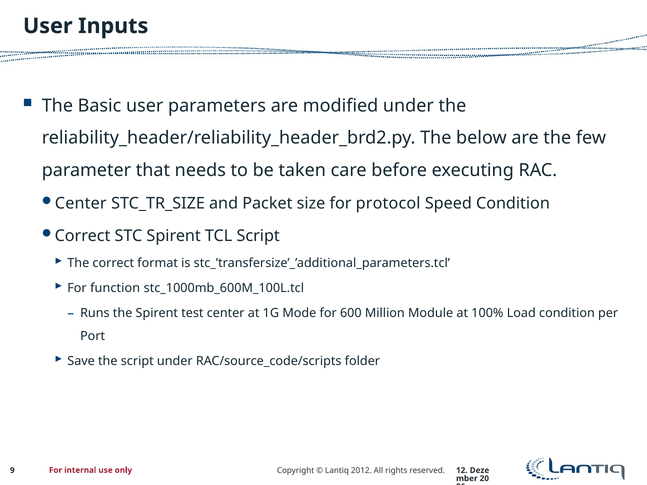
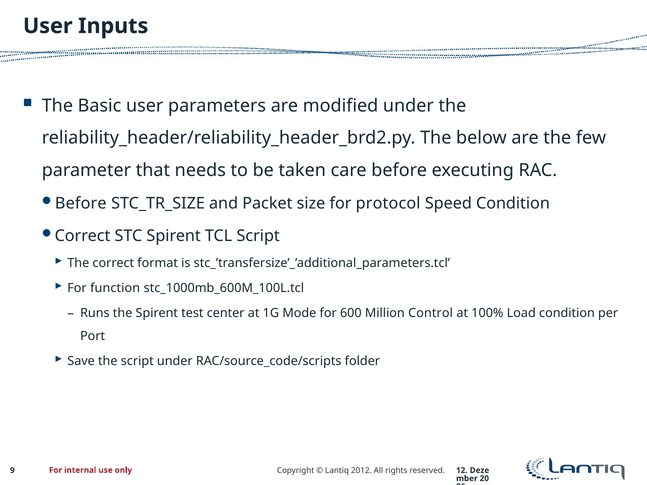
Center: Center -> Before (81, 204)
Module: Module -> Control (431, 313)
